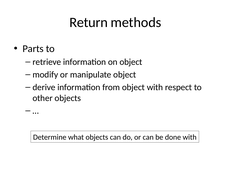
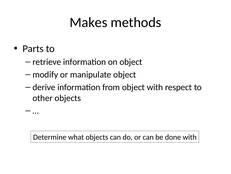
Return: Return -> Makes (88, 22)
